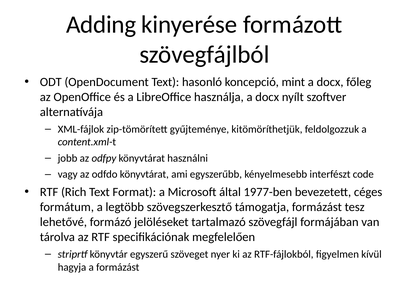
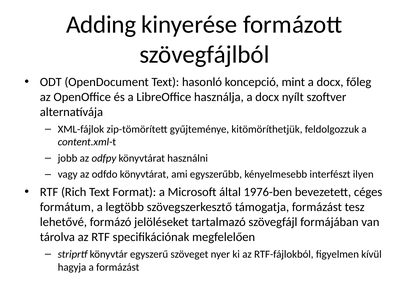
code: code -> ilyen (363, 174)
1977-ben: 1977-ben -> 1976-ben (268, 192)
